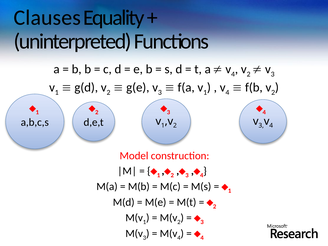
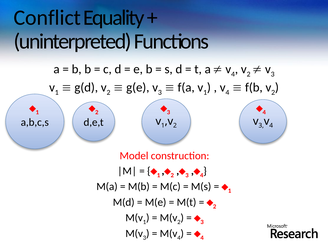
Clauses: Clauses -> Conflict (47, 18)
